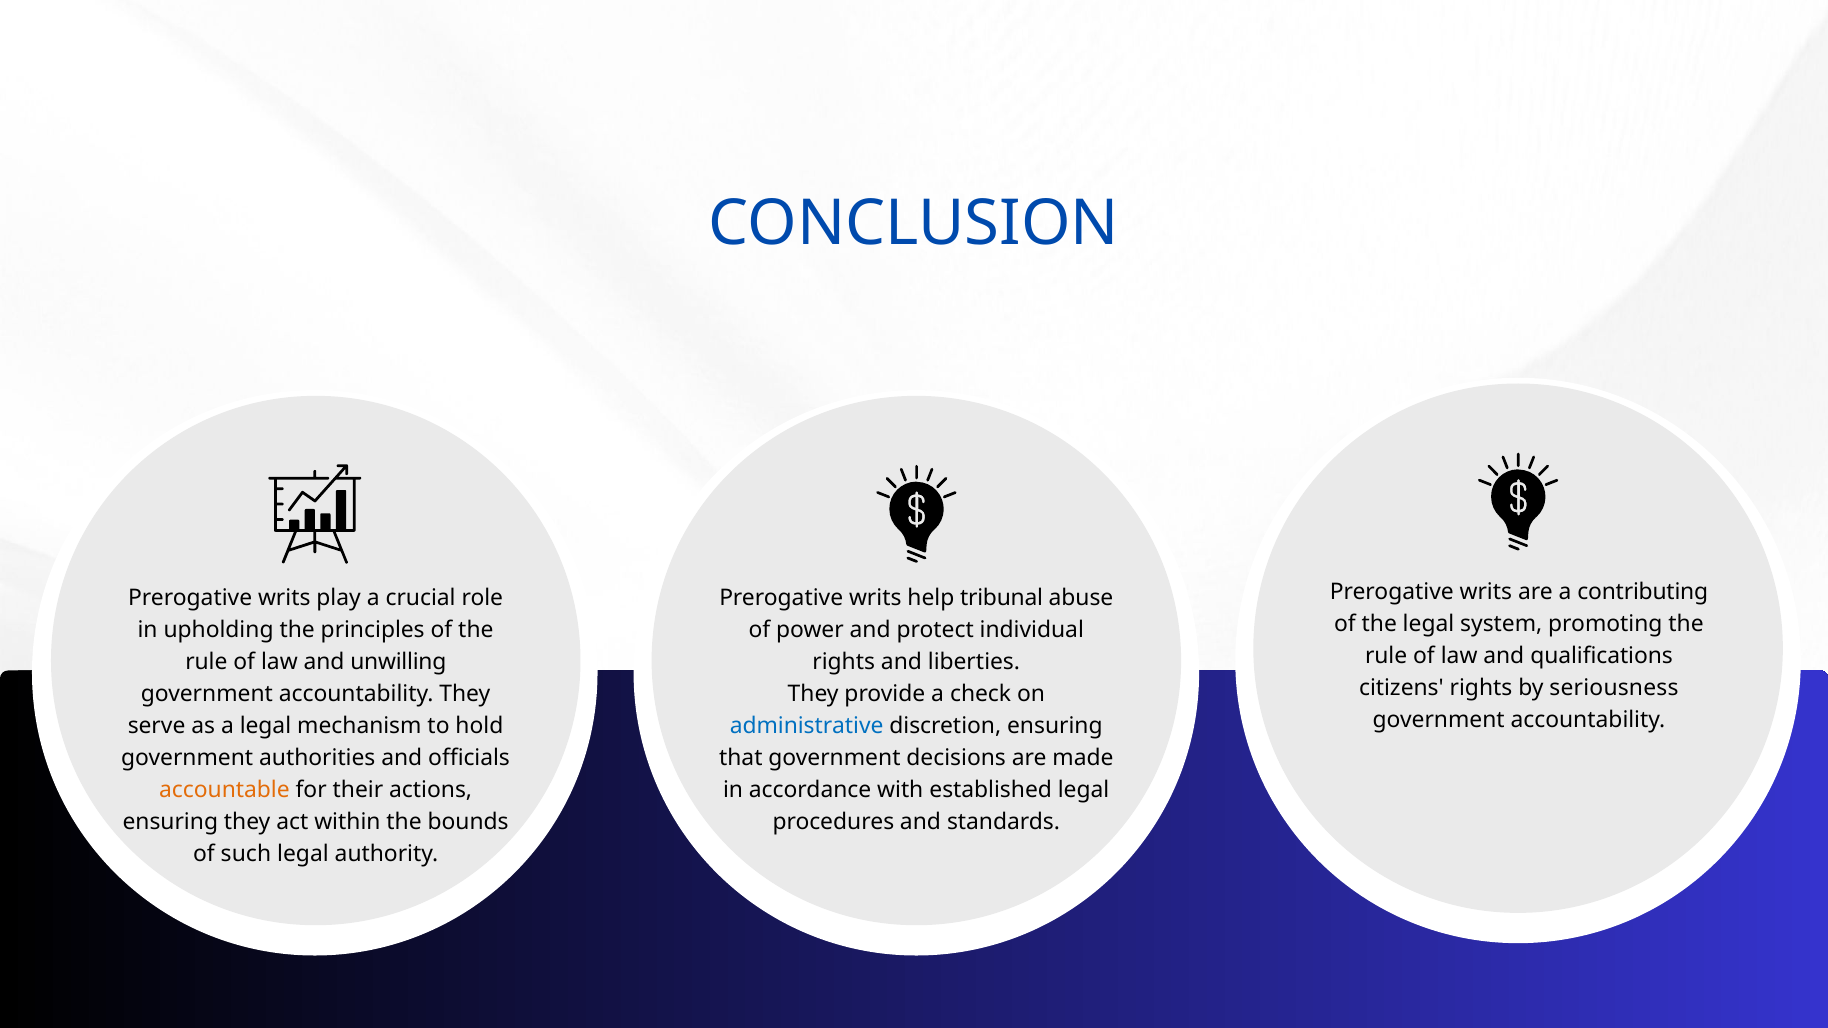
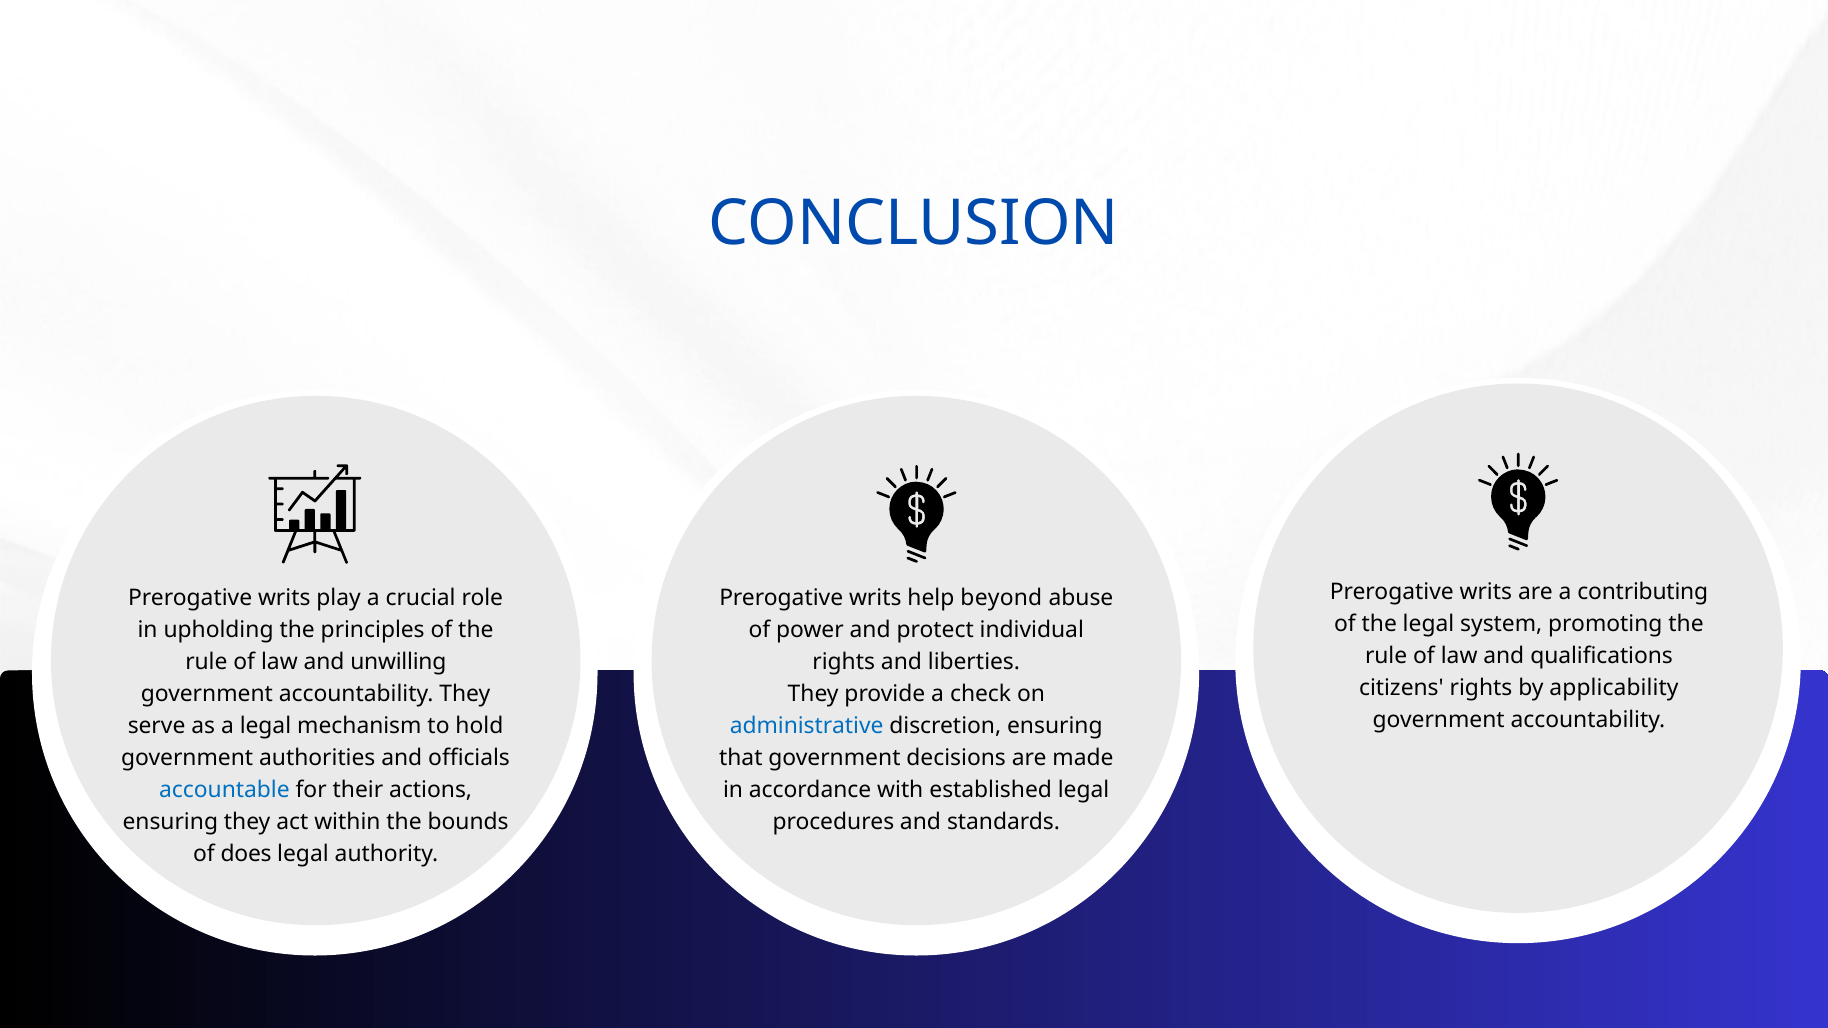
tribunal: tribunal -> beyond (1001, 598)
seriousness: seriousness -> applicability (1614, 688)
accountable colour: orange -> blue (224, 790)
such: such -> does (246, 854)
